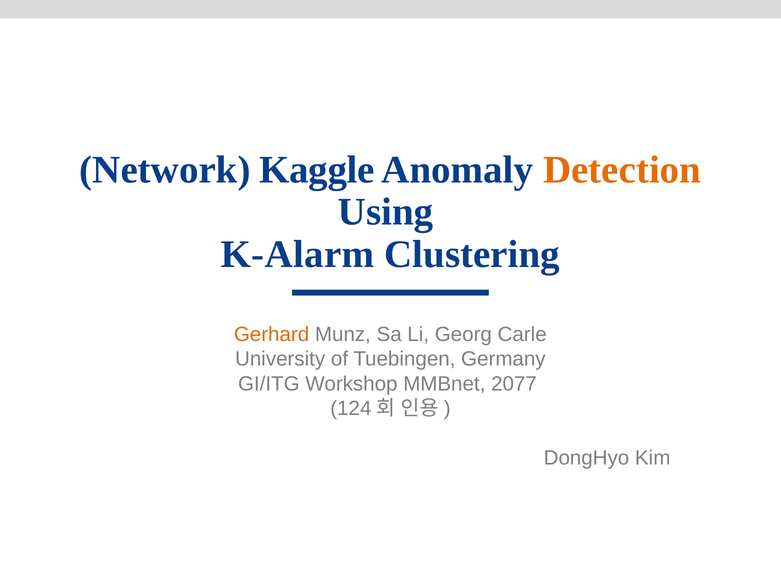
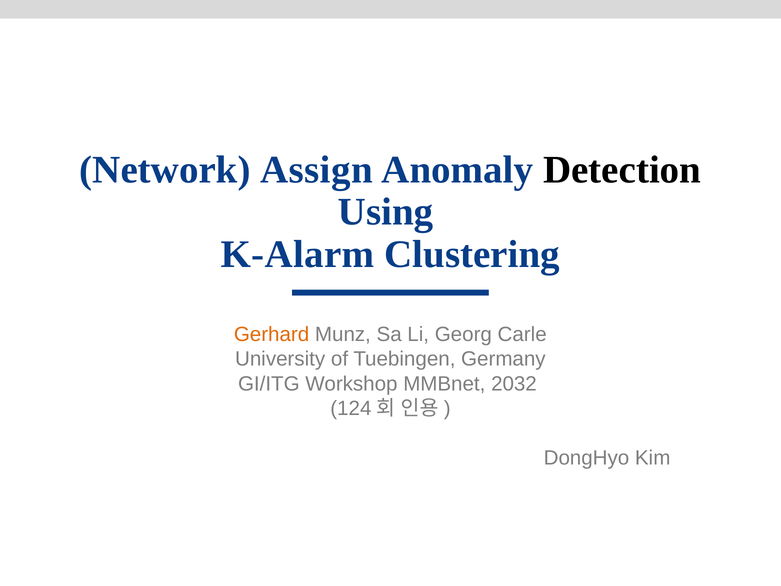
Kaggle: Kaggle -> Assign (317, 170)
Detection colour: orange -> black (622, 170)
2077: 2077 -> 2032 (514, 384)
